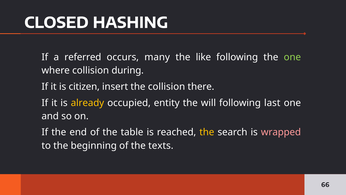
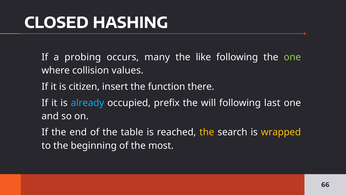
referred: referred -> probing (83, 57)
during: during -> values (128, 70)
the collision: collision -> function (167, 86)
already colour: yellow -> light blue (87, 103)
entity: entity -> prefix (167, 103)
wrapped colour: pink -> yellow (281, 132)
texts: texts -> most (161, 145)
